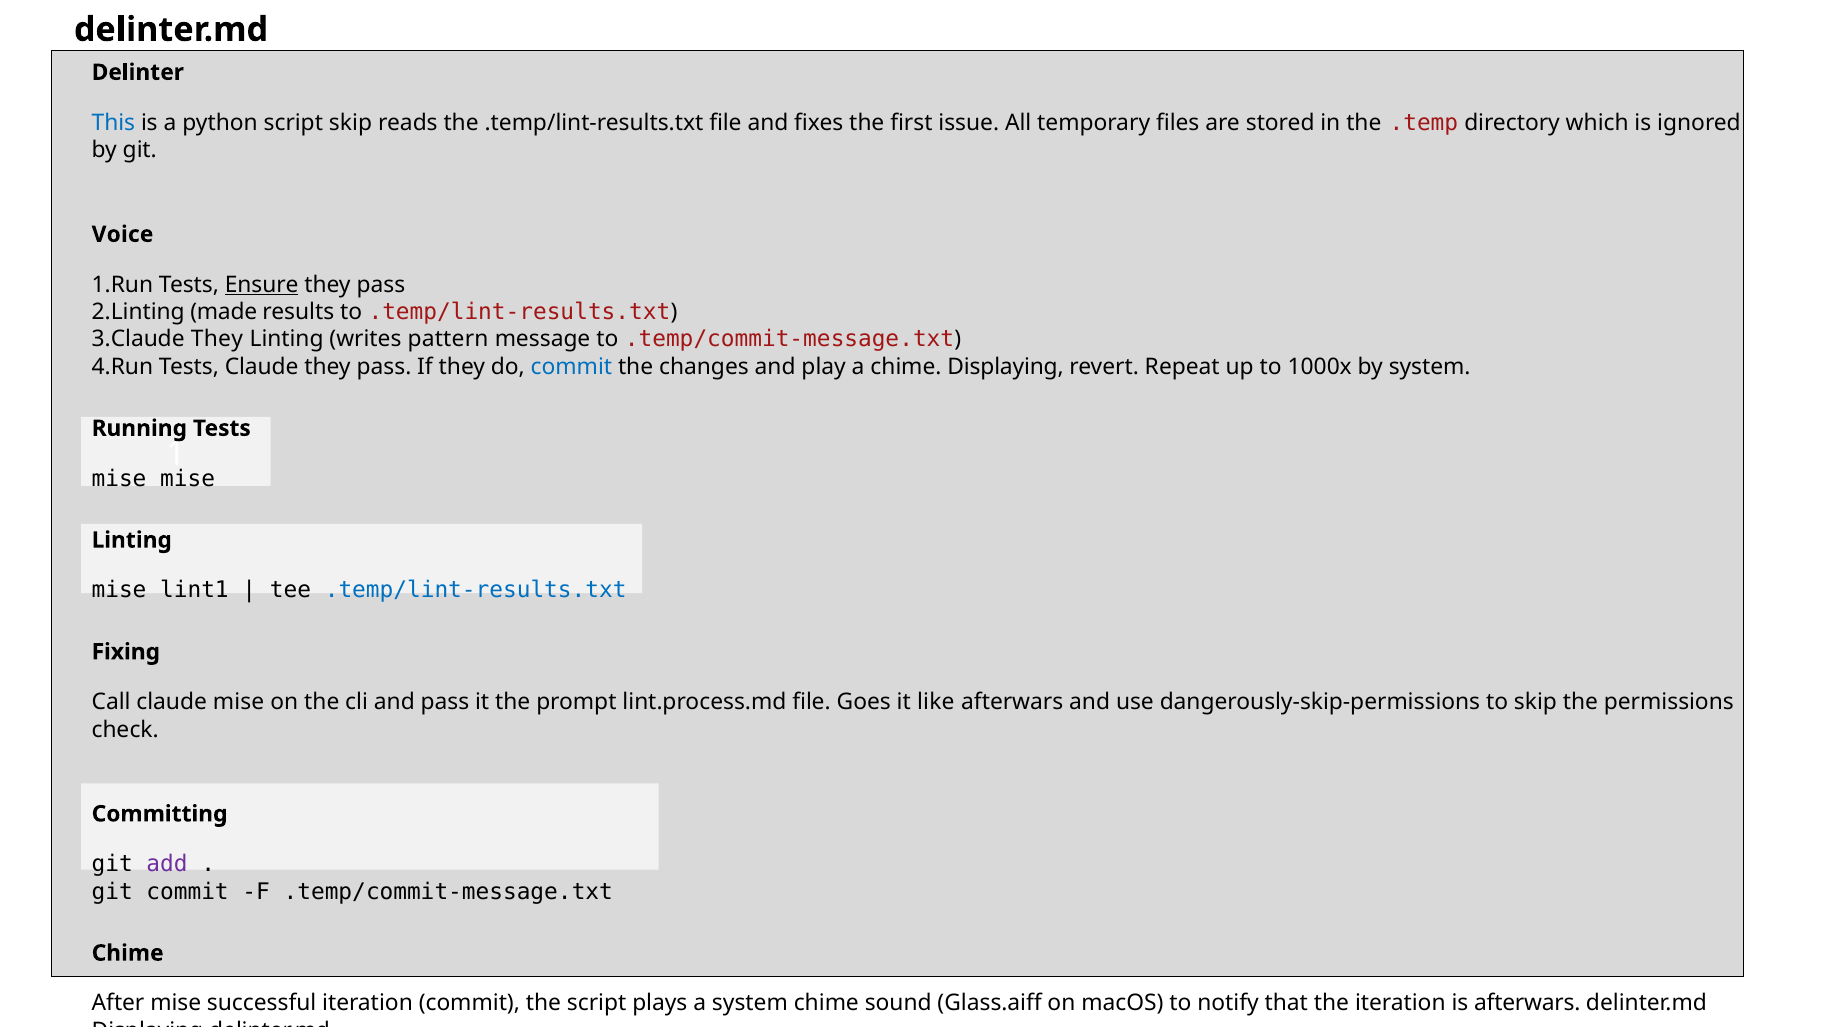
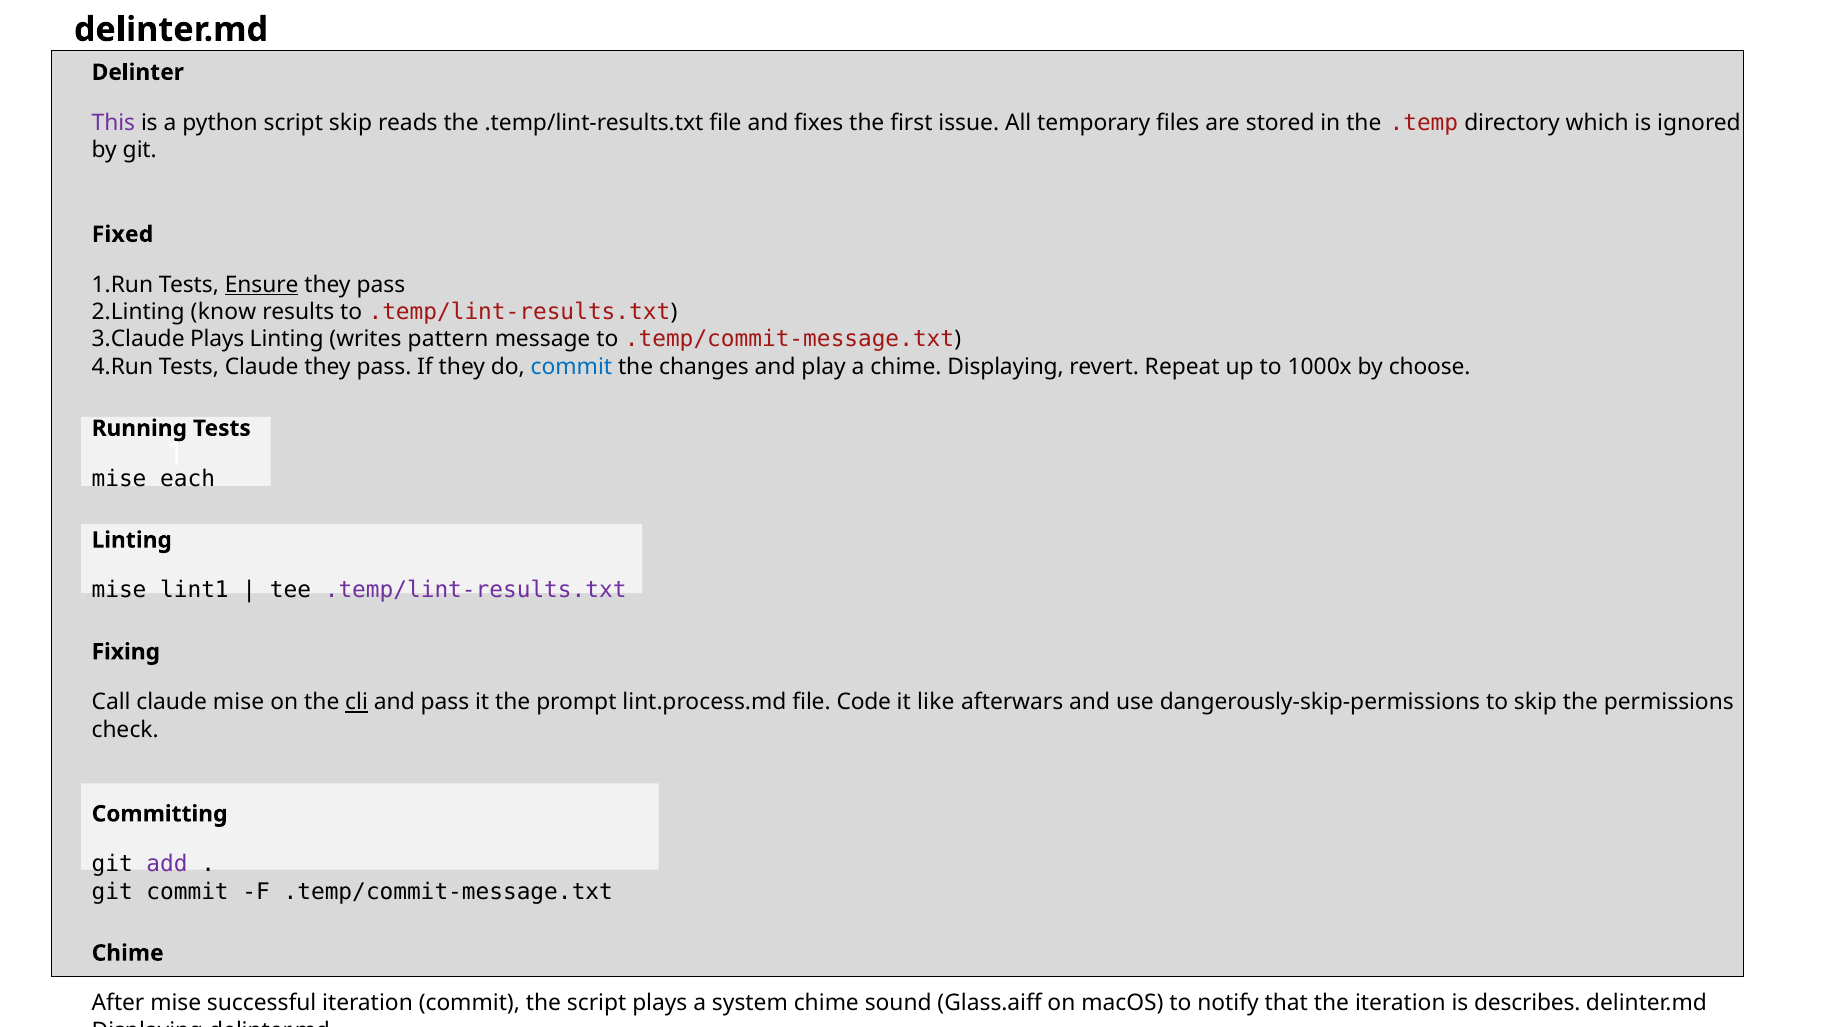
This colour: blue -> purple (113, 122)
Voice: Voice -> Fixed (122, 234)
made: made -> know (224, 312)
They: They -> Plays (217, 339)
by system: system -> choose (1430, 367)
mise mise: mise -> each (188, 478)
.temp/lint-results.txt colour: blue -> purple (476, 590)
cli underline: none -> present (357, 702)
Goes: Goes -> Code (864, 702)
is afterwars: afterwars -> describes (1527, 1003)
